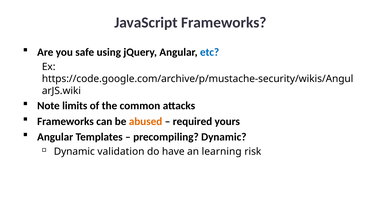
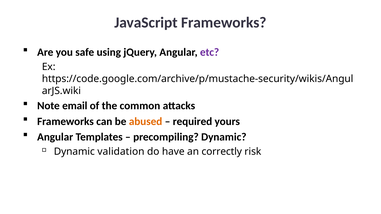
etc colour: blue -> purple (210, 52)
limits: limits -> email (75, 106)
learning: learning -> correctly (222, 152)
